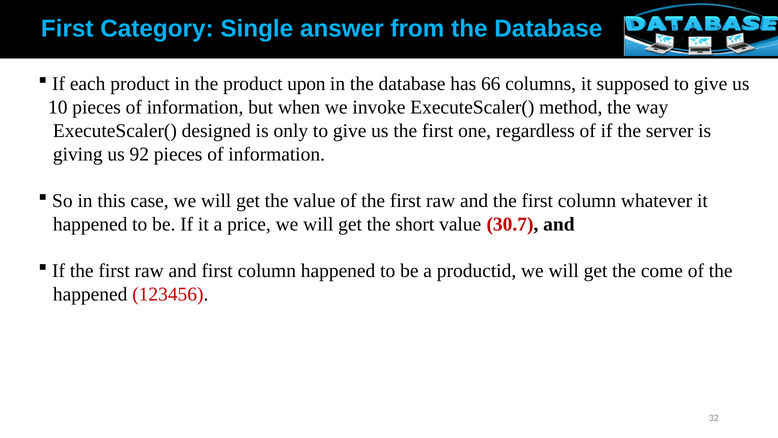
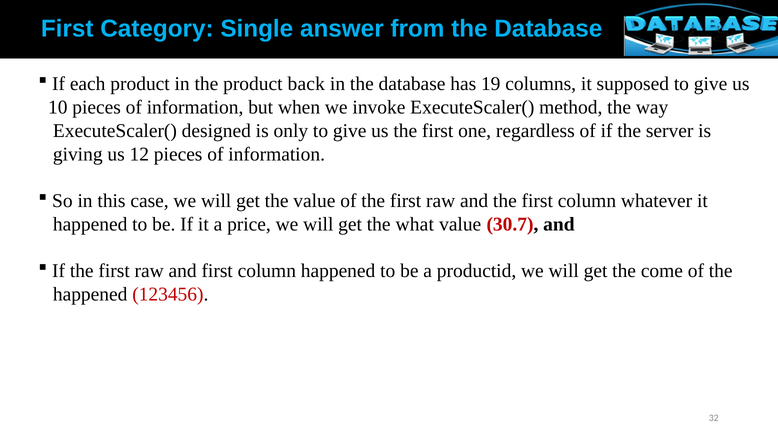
upon: upon -> back (306, 84)
66: 66 -> 19 (491, 84)
92: 92 -> 12 (139, 154)
short: short -> what (415, 224)
